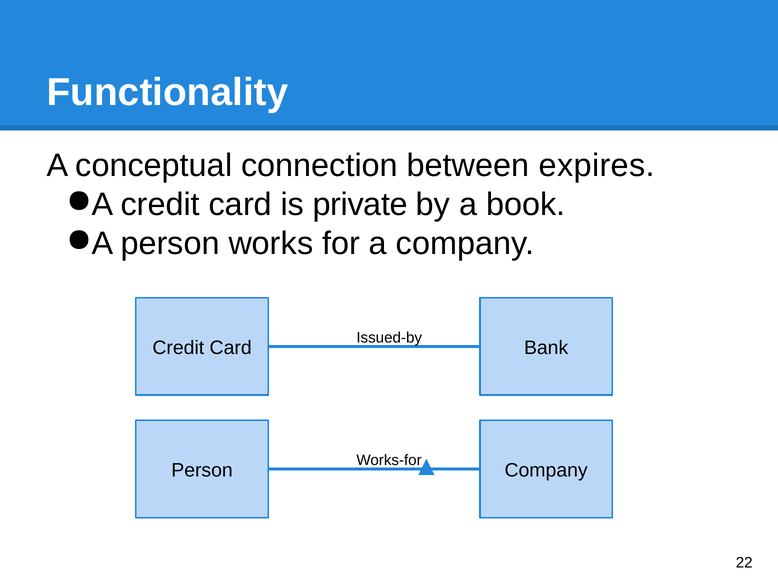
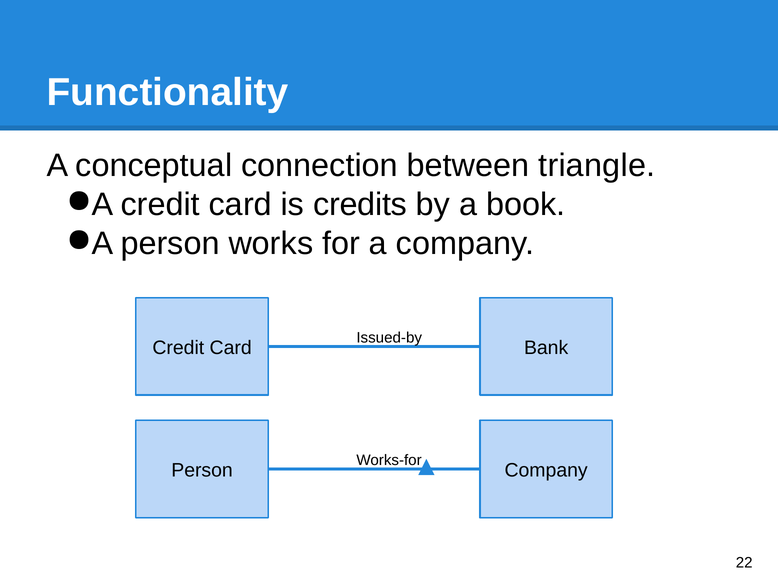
expires: expires -> triangle (597, 166)
private: private -> credits (360, 205)
